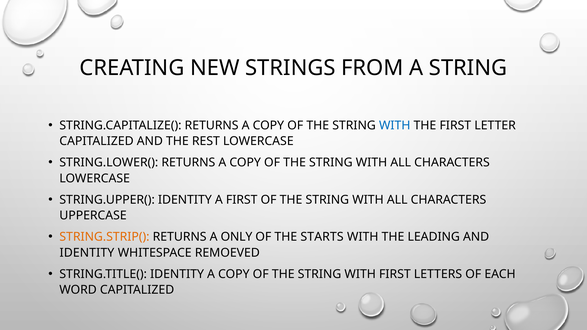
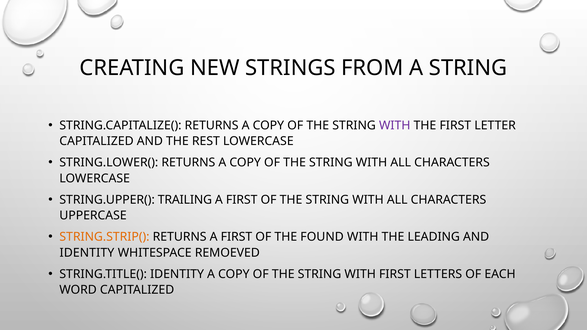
WITH colour: blue -> purple (395, 126)
STRING.UPPER( IDENTITY: IDENTITY -> TRAILING (185, 200)
RETURNS A ONLY: ONLY -> FIRST (236, 237)
STARTS: STARTS -> FOUND (322, 237)
